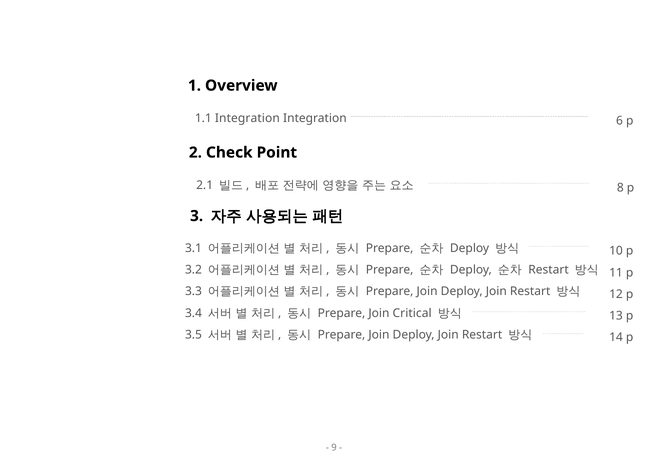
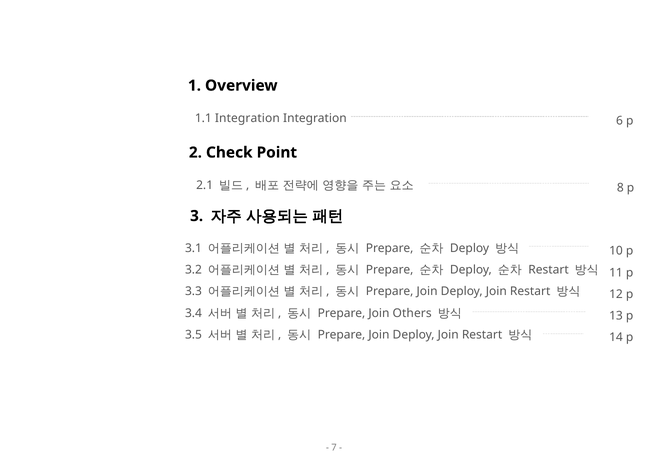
Critical: Critical -> Others (412, 313)
9: 9 -> 7 (334, 447)
